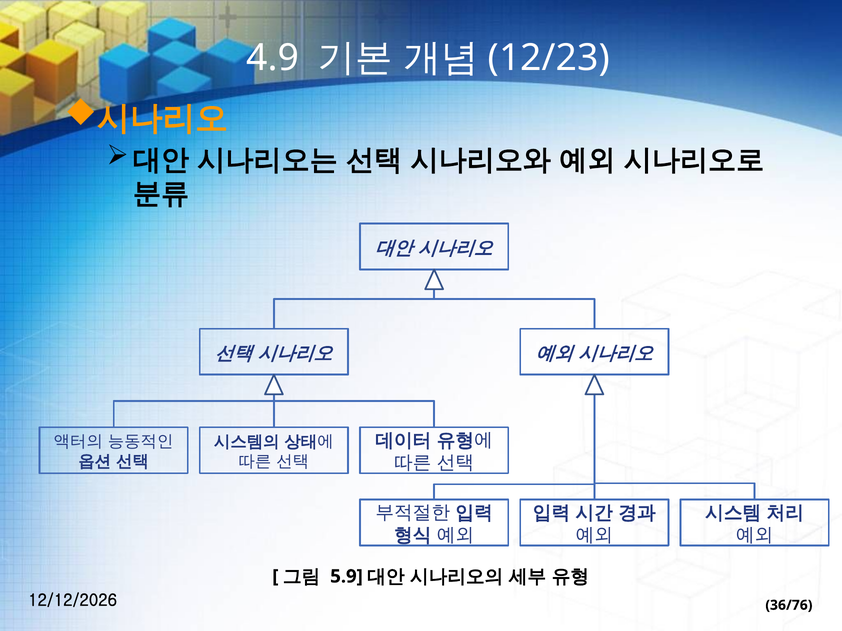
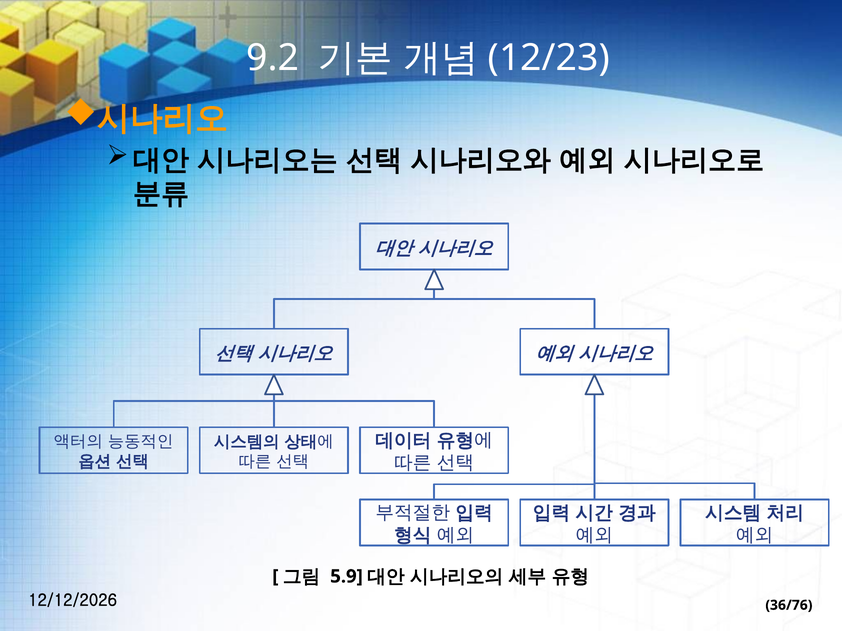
4.9: 4.9 -> 9.2 (273, 58)
